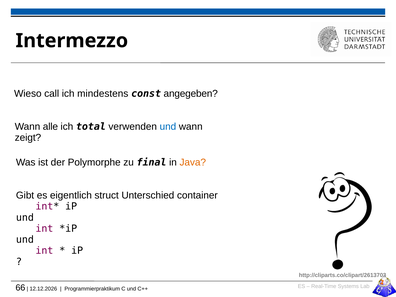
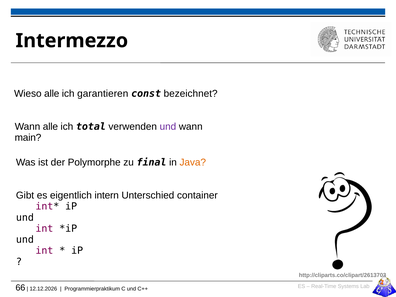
Wieso call: call -> alle (52, 94)
mindestens: mindestens -> garantieren (103, 94)
angegeben: angegeben -> bezeichnet (191, 94)
und colour: blue -> purple (168, 127)
zeigt: zeigt -> main (28, 138)
struct: struct -> intern (107, 195)
